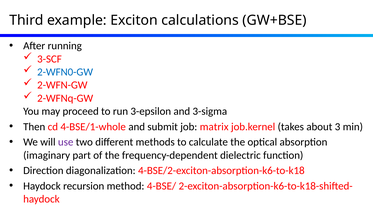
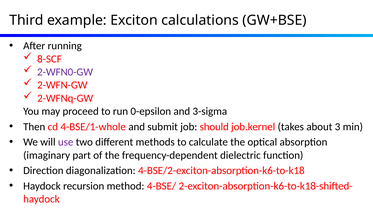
3-SCF: 3-SCF -> 8-SCF (49, 59)
2-WFN0-GW colour: blue -> purple (65, 72)
3-epsilon: 3-epsilon -> 0-epsilon (151, 111)
matrix: matrix -> should (214, 127)
